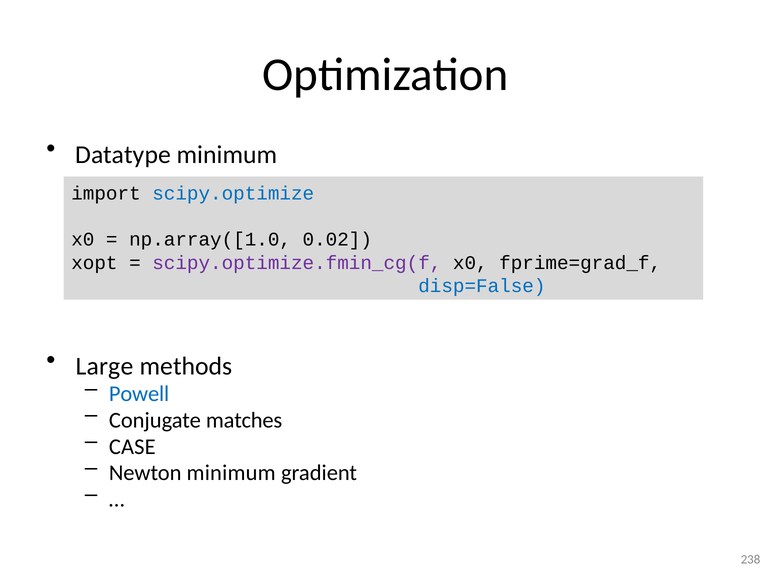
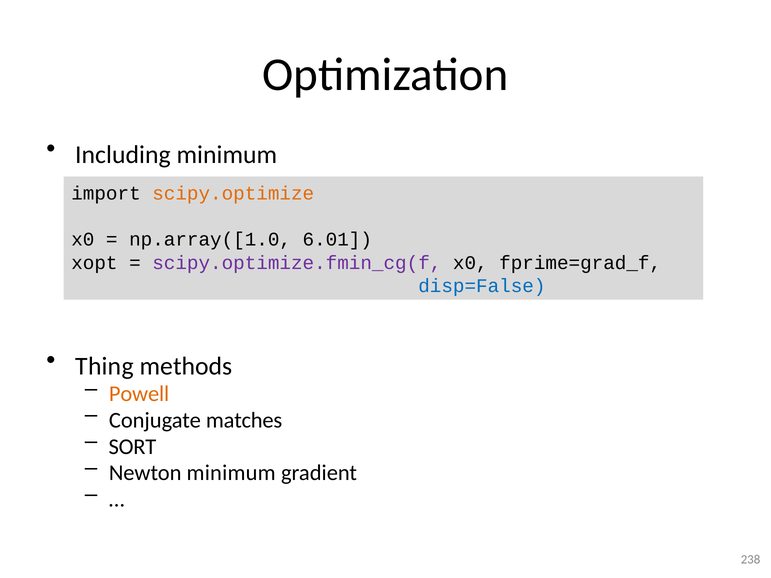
Datatype: Datatype -> Including (123, 155)
scipy.optimize colour: blue -> orange (233, 193)
0.02: 0.02 -> 6.01 (337, 240)
Large: Large -> Thing (105, 367)
Powell colour: blue -> orange (139, 394)
CASE: CASE -> SORT (132, 447)
